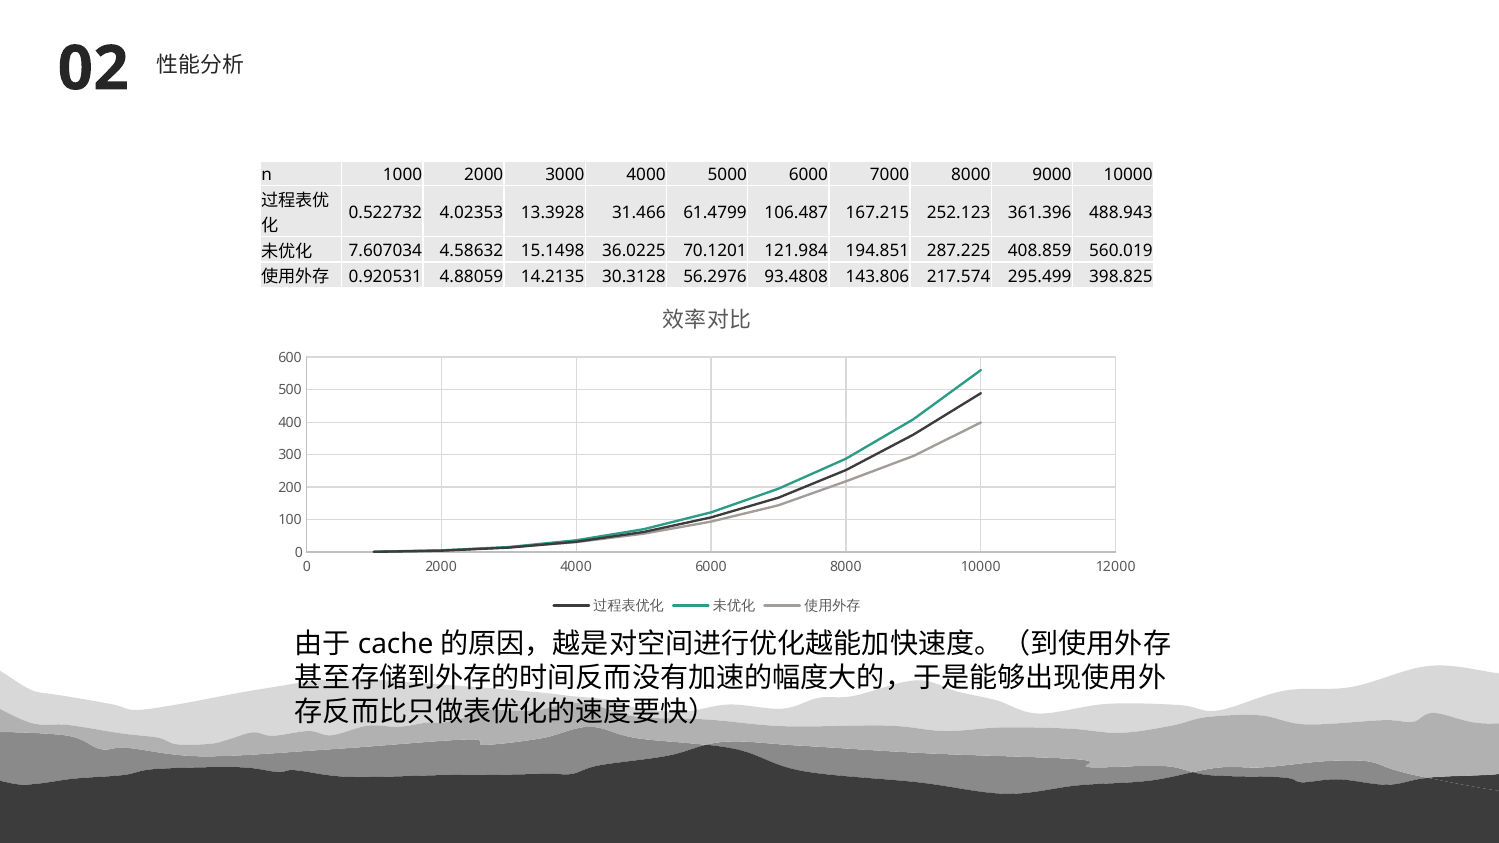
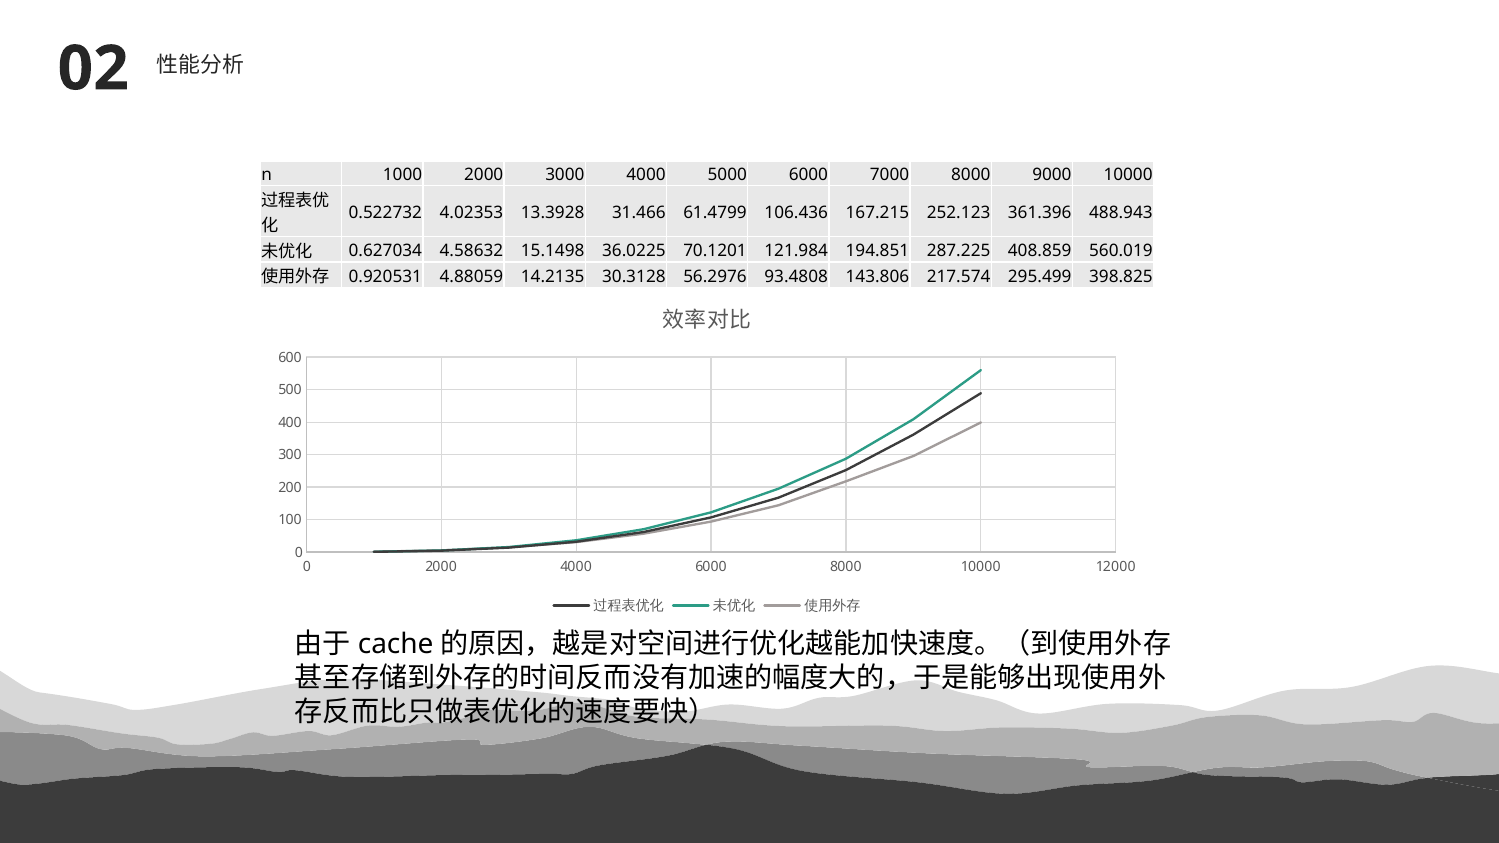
106.487: 106.487 -> 106.436 (796, 213)
7.607034: 7.607034 -> 0.627034 (385, 251)
